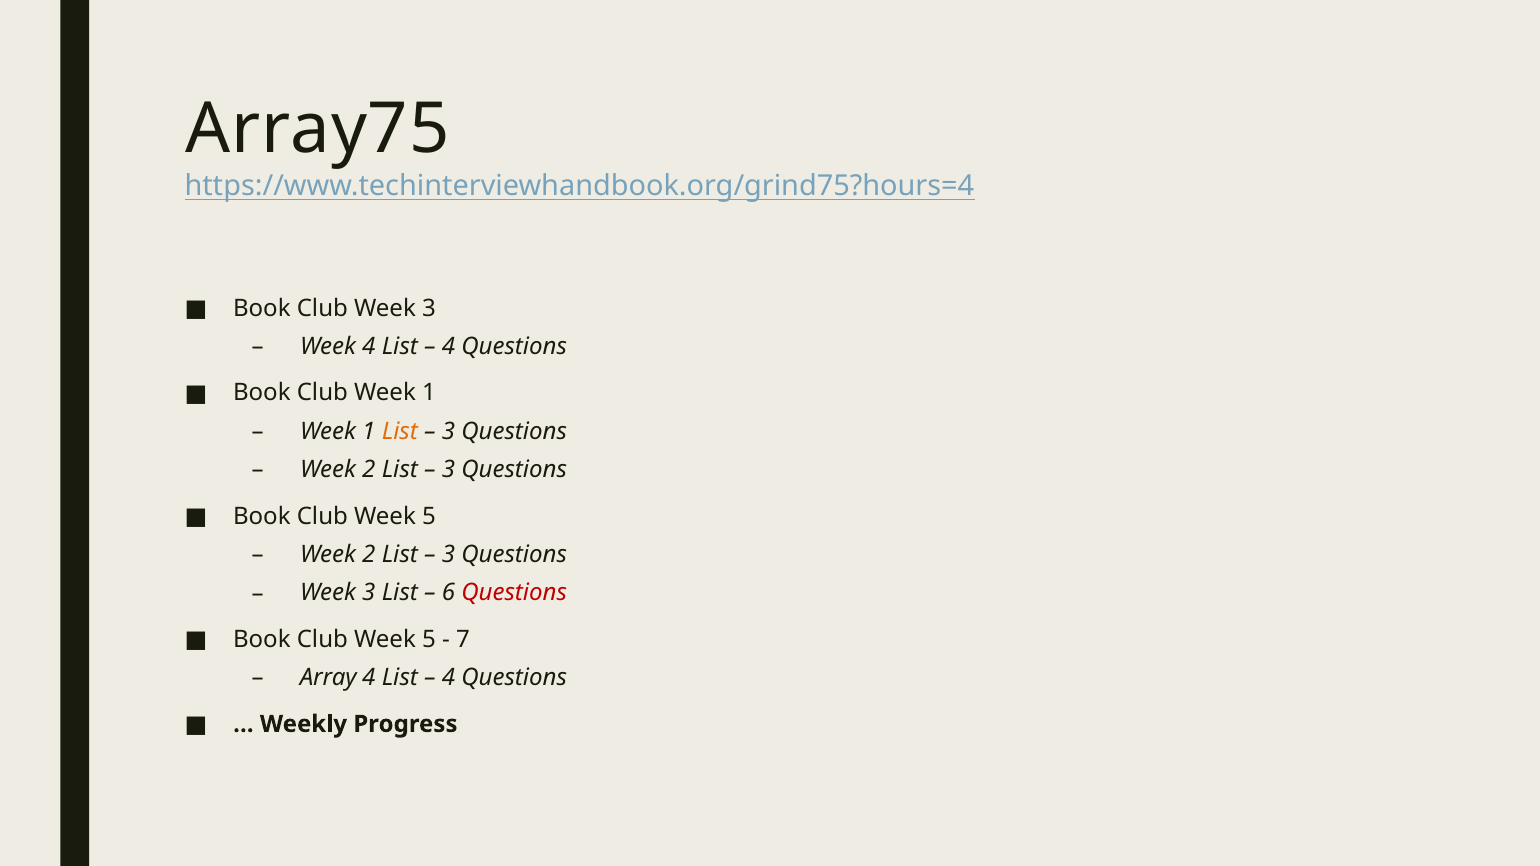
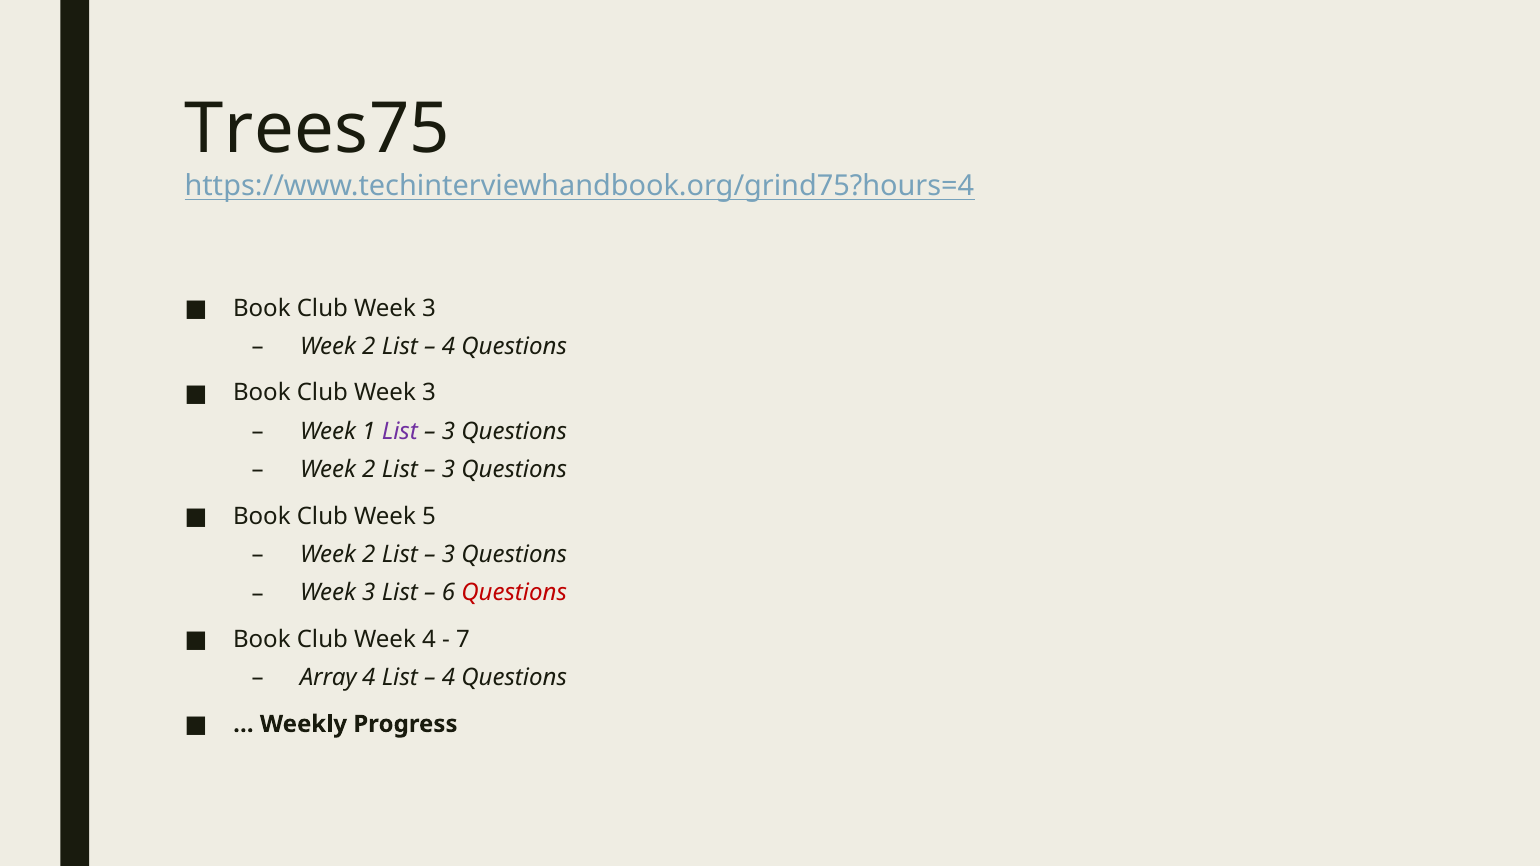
Array75: Array75 -> Trees75 (317, 129)
4: 4 -> 2 (369, 347)
1: 1 -> 3 (429, 393)
List colour: orange -> purple (400, 431)
5: 5 -> 4 (429, 639)
